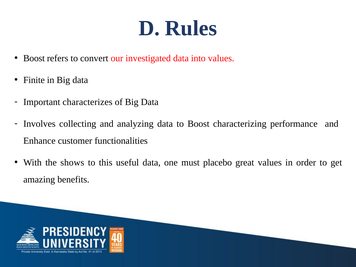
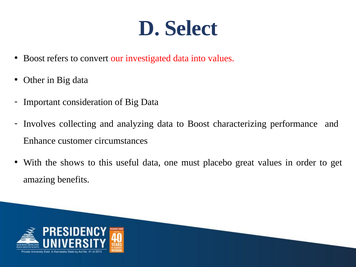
Rules: Rules -> Select (191, 28)
Finite: Finite -> Other (34, 80)
characterizes: characterizes -> consideration (88, 102)
functionalities: functionalities -> circumstances (121, 141)
